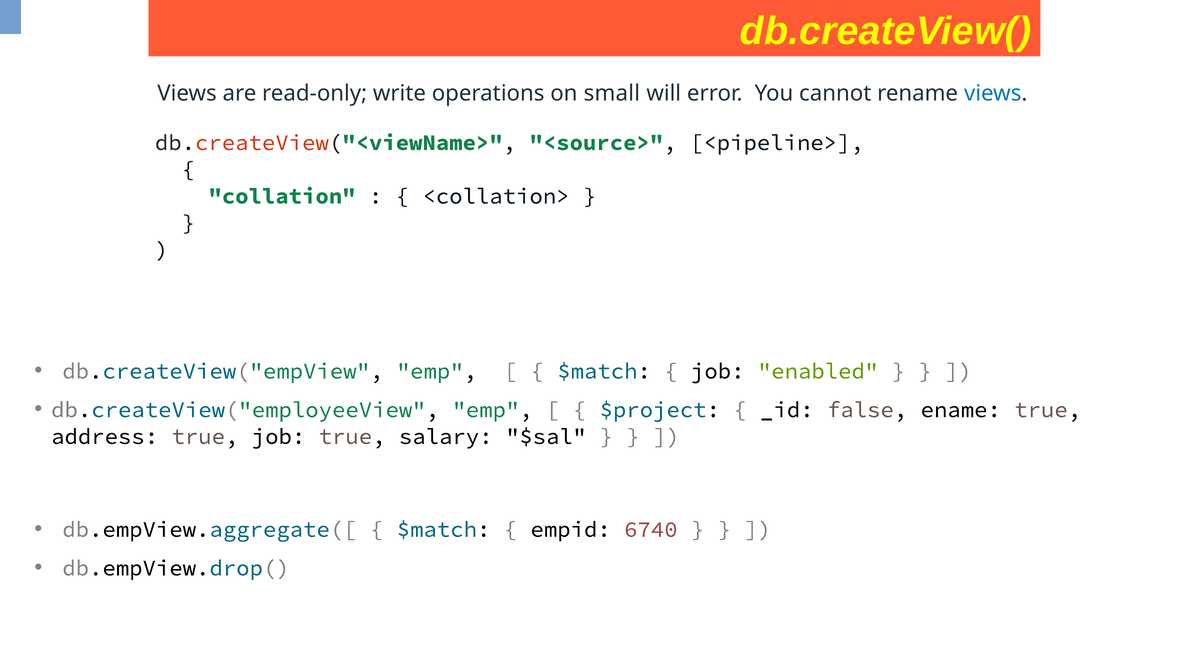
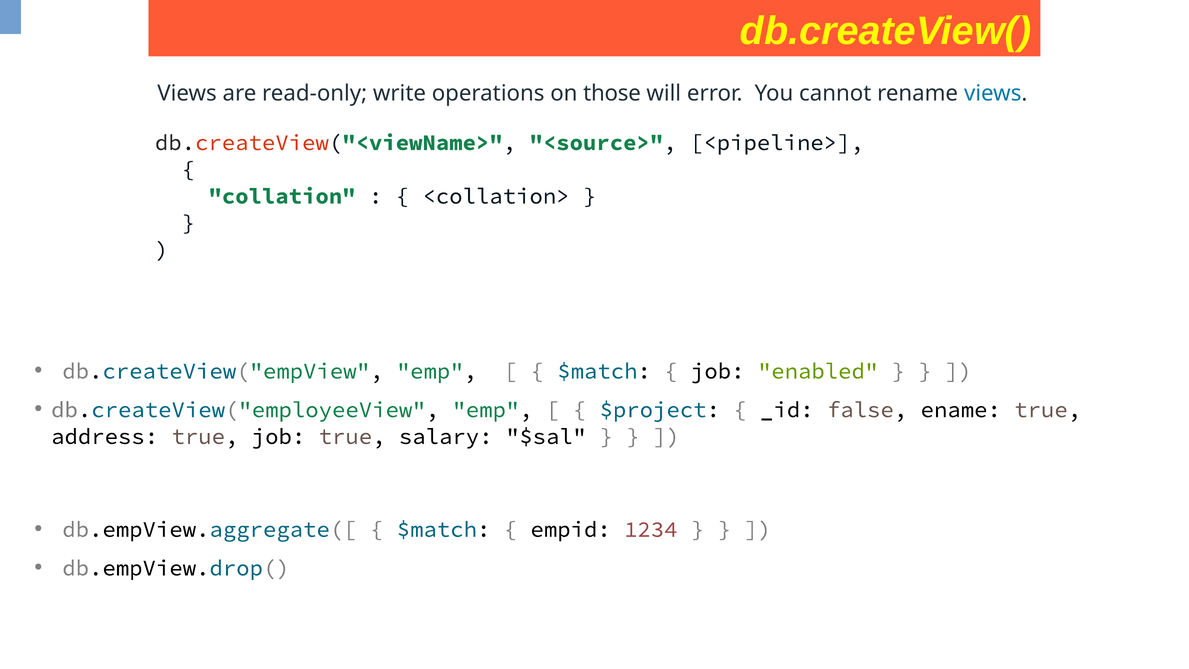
small: small -> those (612, 94)
6740: 6740 -> 1234 (651, 529)
